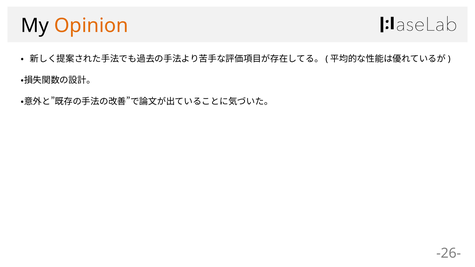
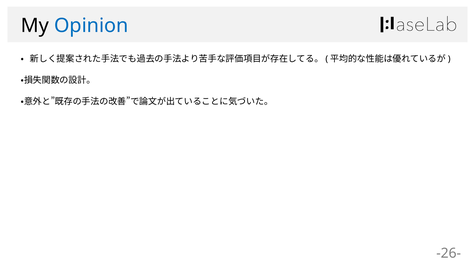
Opinion colour: orange -> blue (91, 26)
